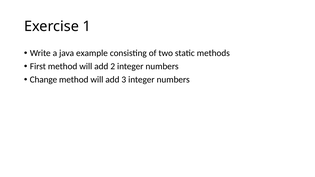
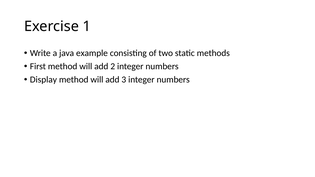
Change: Change -> Display (43, 80)
